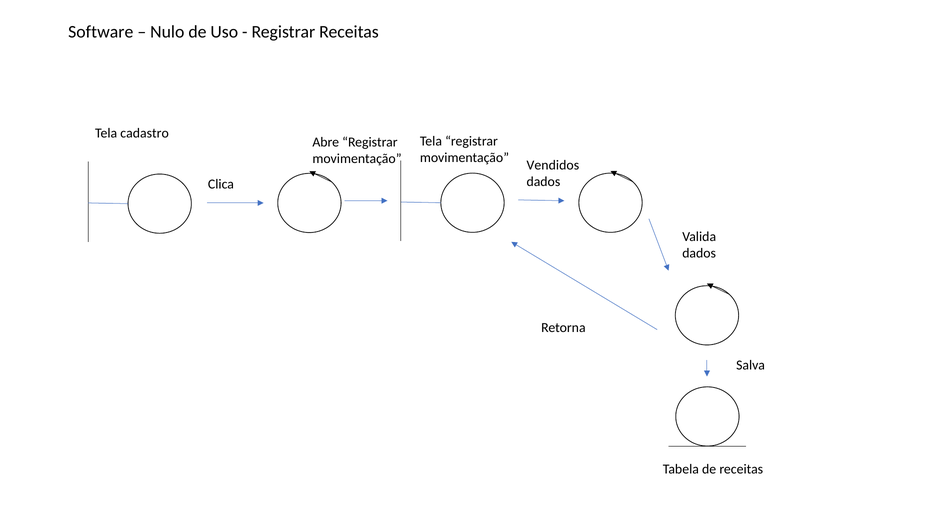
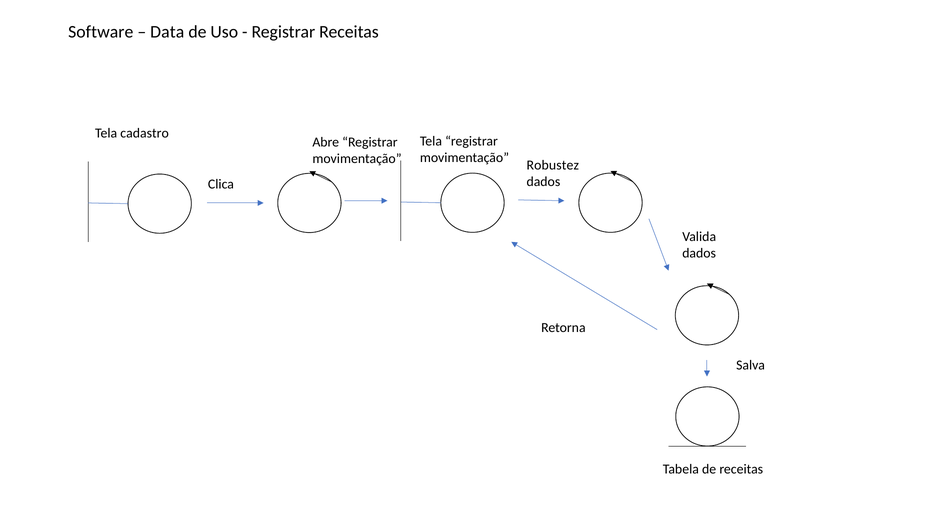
Nulo: Nulo -> Data (167, 32)
Vendidos: Vendidos -> Robustez (553, 165)
